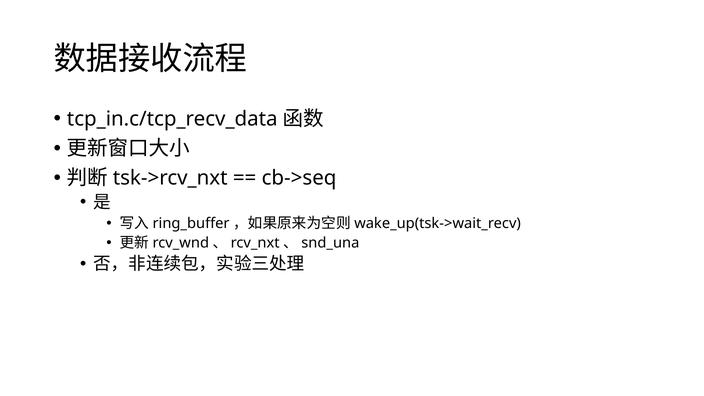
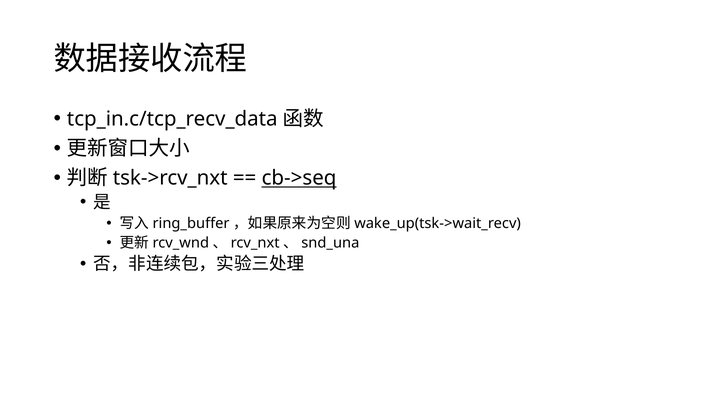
cb->seq underline: none -> present (299, 178)
